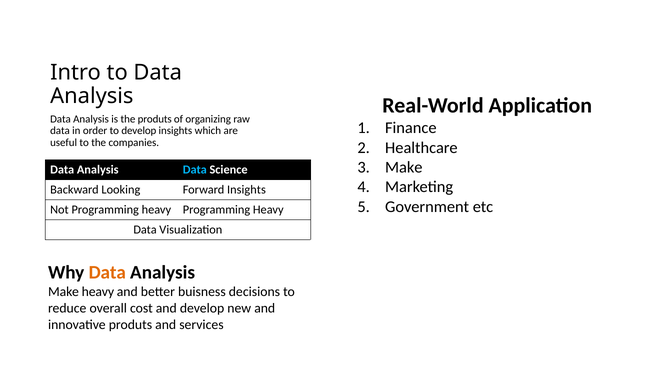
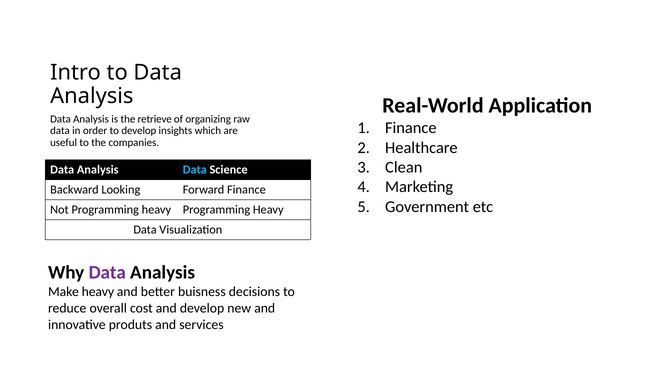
the produts: produts -> retrieve (155, 119)
Make: Make -> Clean (404, 168)
Forward Insights: Insights -> Finance (246, 190)
Data colour: orange -> purple (107, 273)
